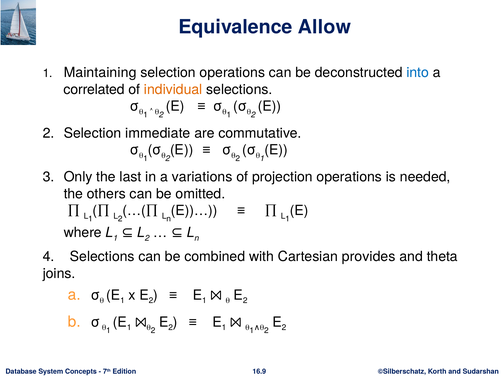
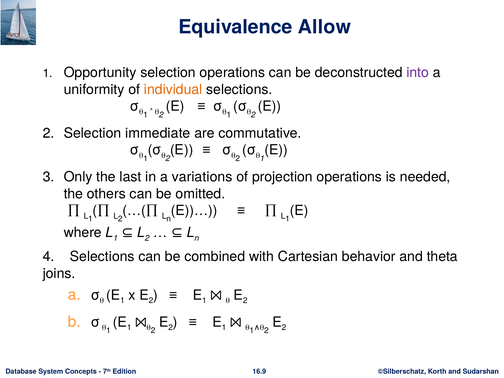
Maintaining: Maintaining -> Opportunity (100, 73)
into colour: blue -> purple (418, 73)
correlated: correlated -> uniformity (94, 89)
provides: provides -> behavior (369, 257)
